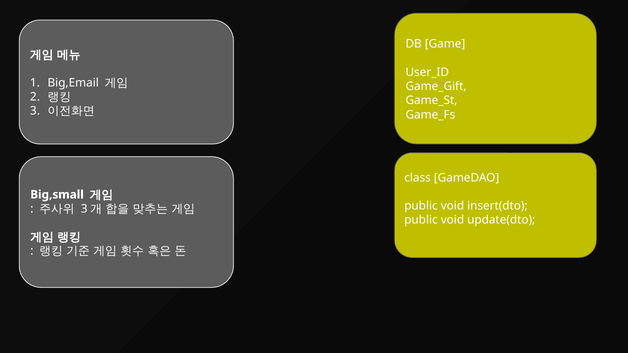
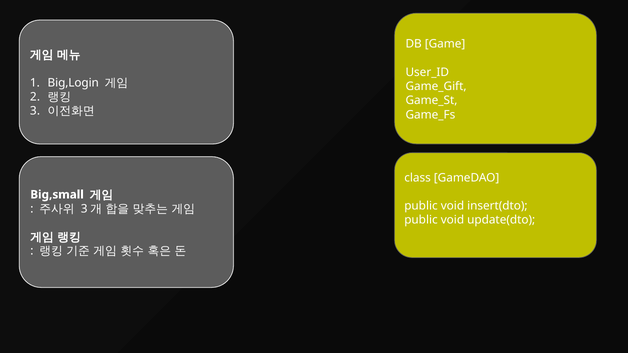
Big,Email: Big,Email -> Big,Login (73, 83)
